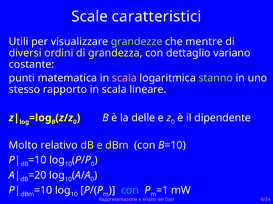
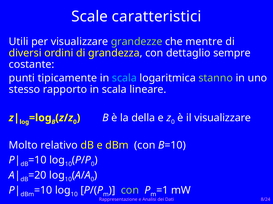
variano: variano -> sempre (232, 53)
matematica: matematica -> tipicamente (67, 78)
scala colour: pink -> light blue (124, 78)
delle: delle -> della (143, 118)
il dipendente: dipendente -> visualizzare (223, 118)
con colour: light blue -> light green (130, 191)
